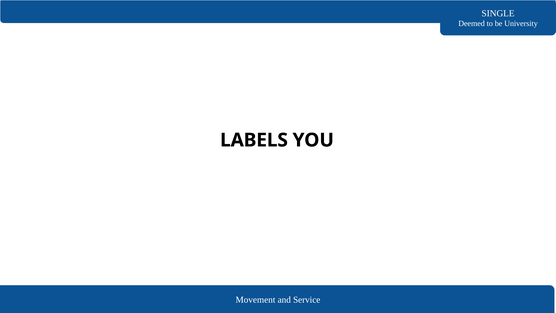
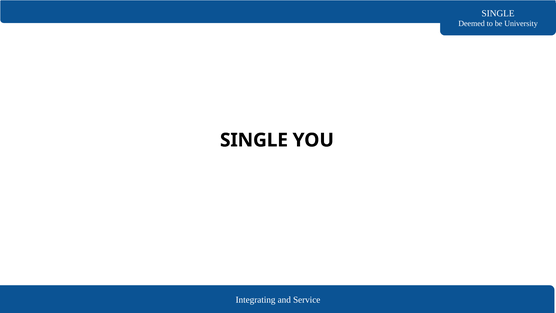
LABELS: LABELS -> SINGLE (254, 140)
Movement: Movement -> Integrating (256, 299)
